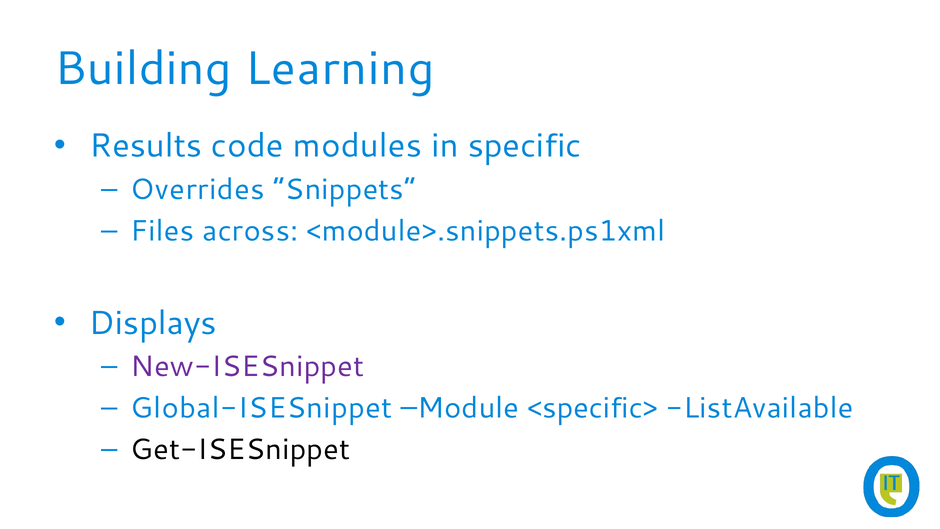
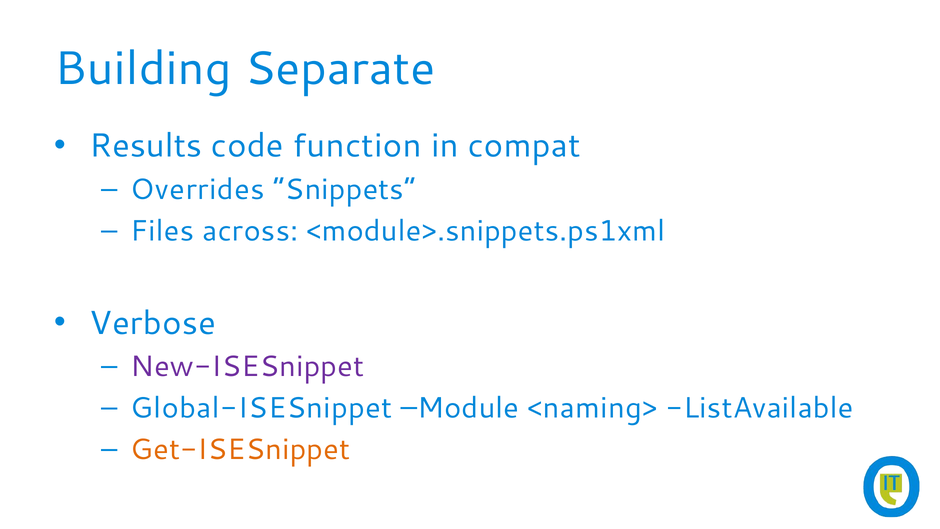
Learning: Learning -> Separate (340, 69)
modules: modules -> function (357, 146)
specific: specific -> compat (524, 146)
Displays: Displays -> Verbose (153, 323)
<specific>: <specific> -> <naming> (592, 408)
Get-ISESnippet colour: black -> orange (240, 450)
